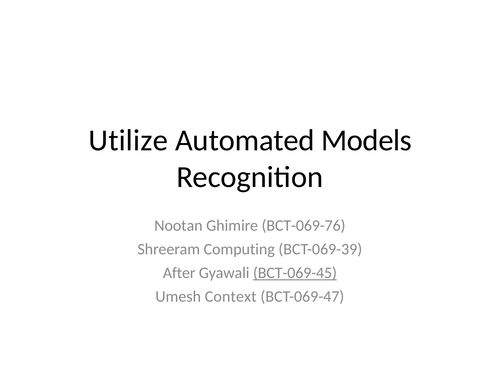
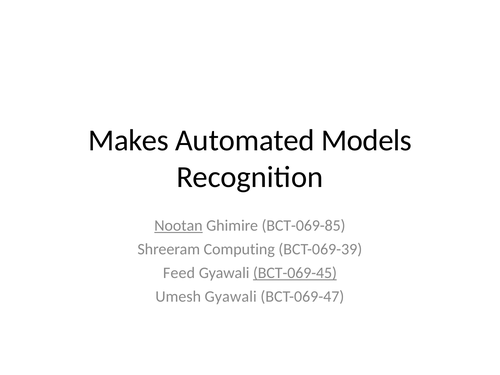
Utilize: Utilize -> Makes (128, 140)
Nootan underline: none -> present (178, 226)
BCT-069-76: BCT-069-76 -> BCT-069-85 (304, 226)
After: After -> Feed (179, 273)
Umesh Context: Context -> Gyawali (231, 297)
